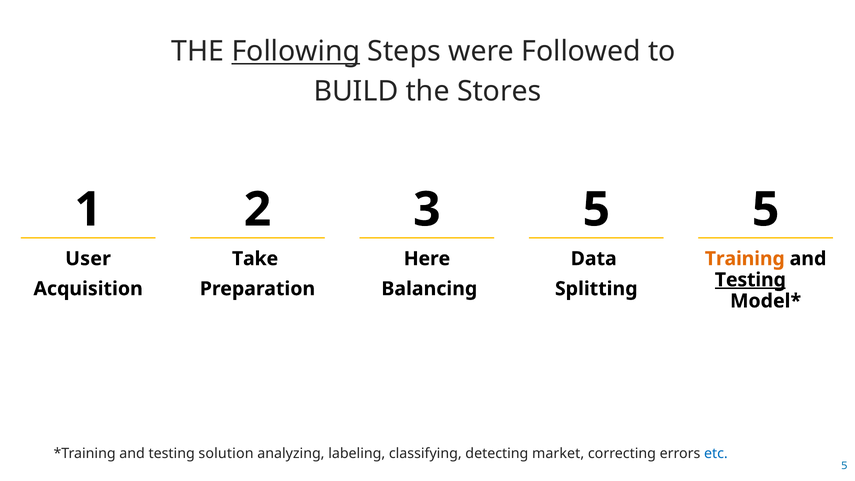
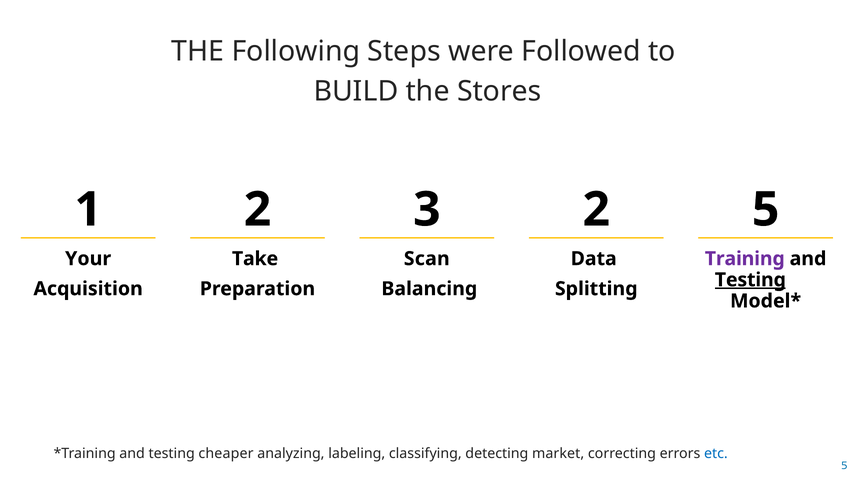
Following underline: present -> none (296, 51)
3 5: 5 -> 2 (596, 210)
User: User -> Your (88, 259)
Here: Here -> Scan (427, 259)
Training colour: orange -> purple (745, 259)
solution: solution -> cheaper (226, 454)
